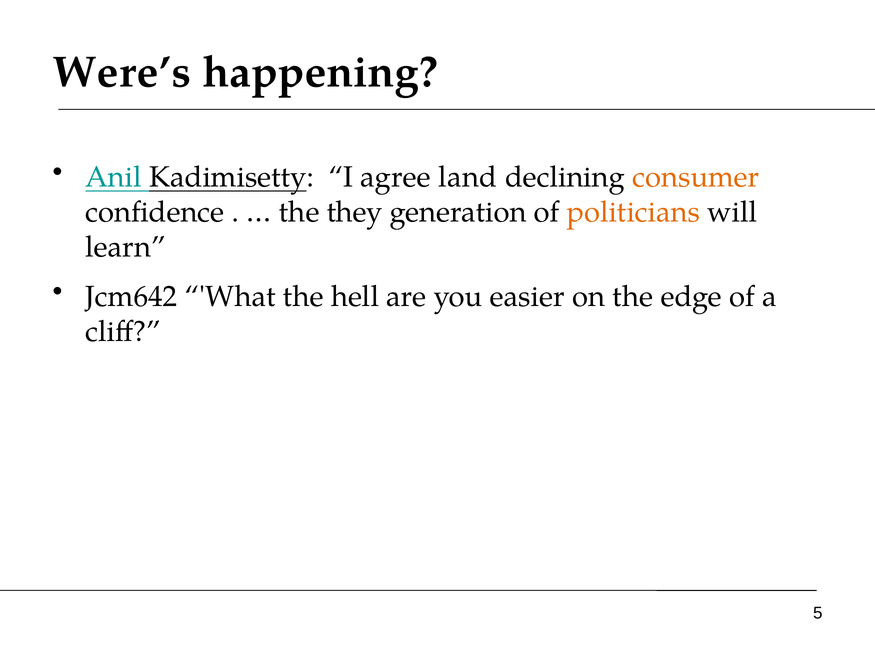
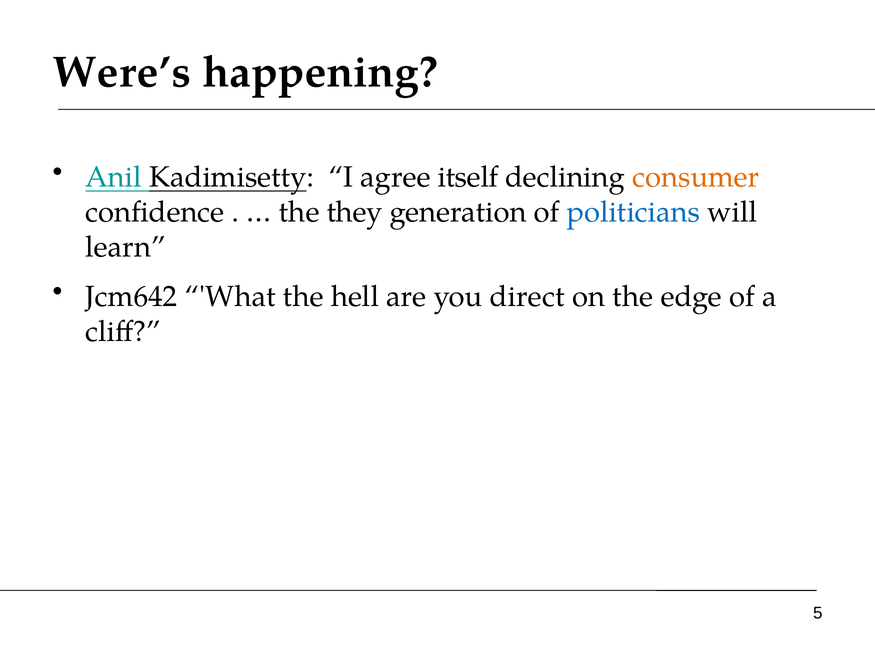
land: land -> itself (468, 177)
politicians colour: orange -> blue (633, 212)
easier: easier -> direct (527, 297)
